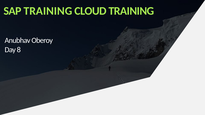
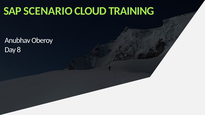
SAP TRAINING: TRAINING -> SCENARIO (48, 11)
